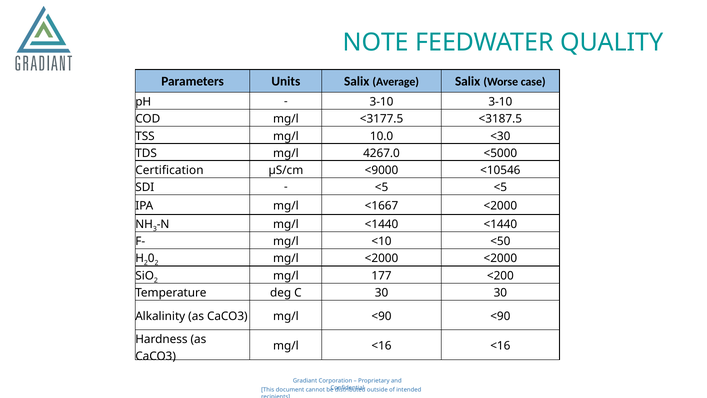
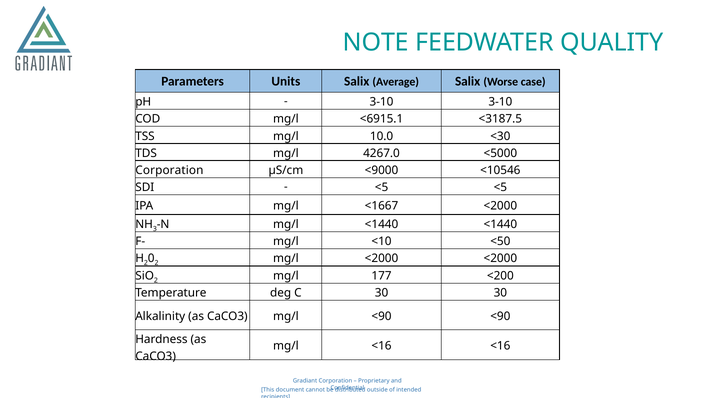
<3177.5: <3177.5 -> <6915.1 (382, 119)
Certification: Certification -> Corporation (169, 170)
